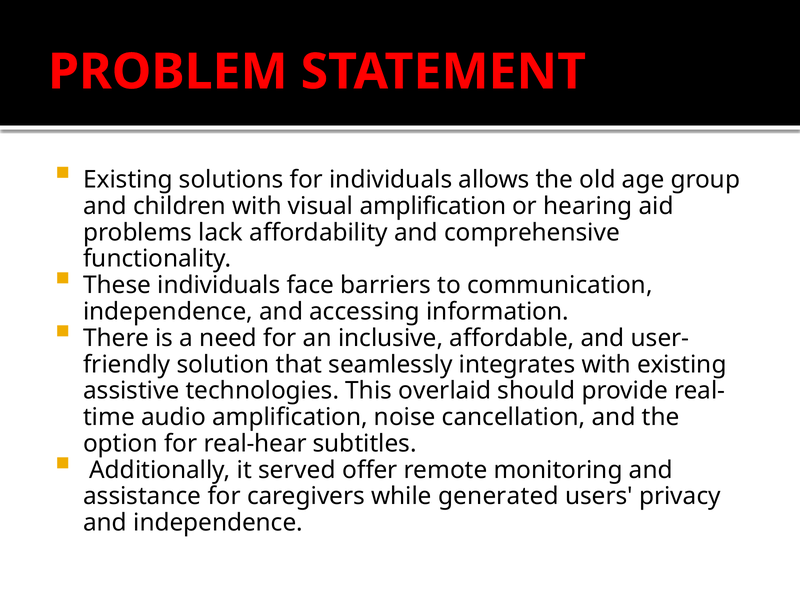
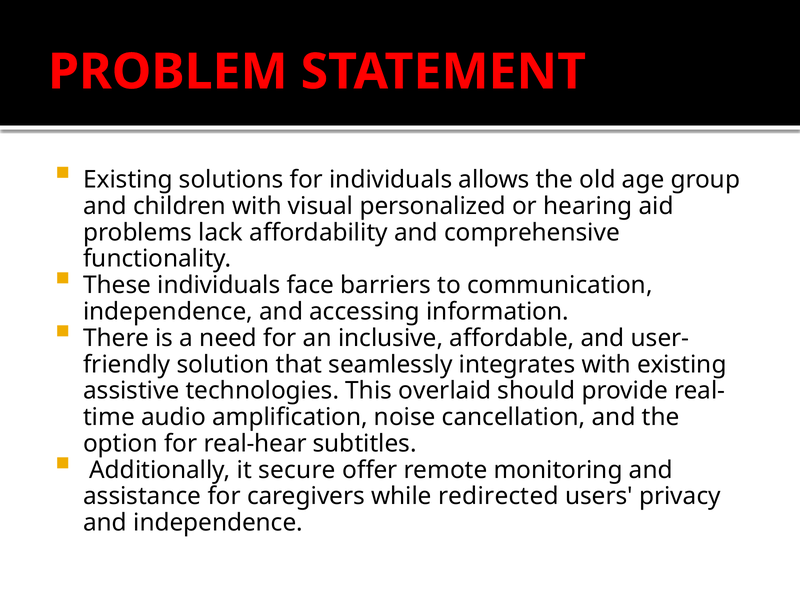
visual amplification: amplification -> personalized (433, 206)
served: served -> secure (297, 470)
generated: generated -> redirected (498, 496)
